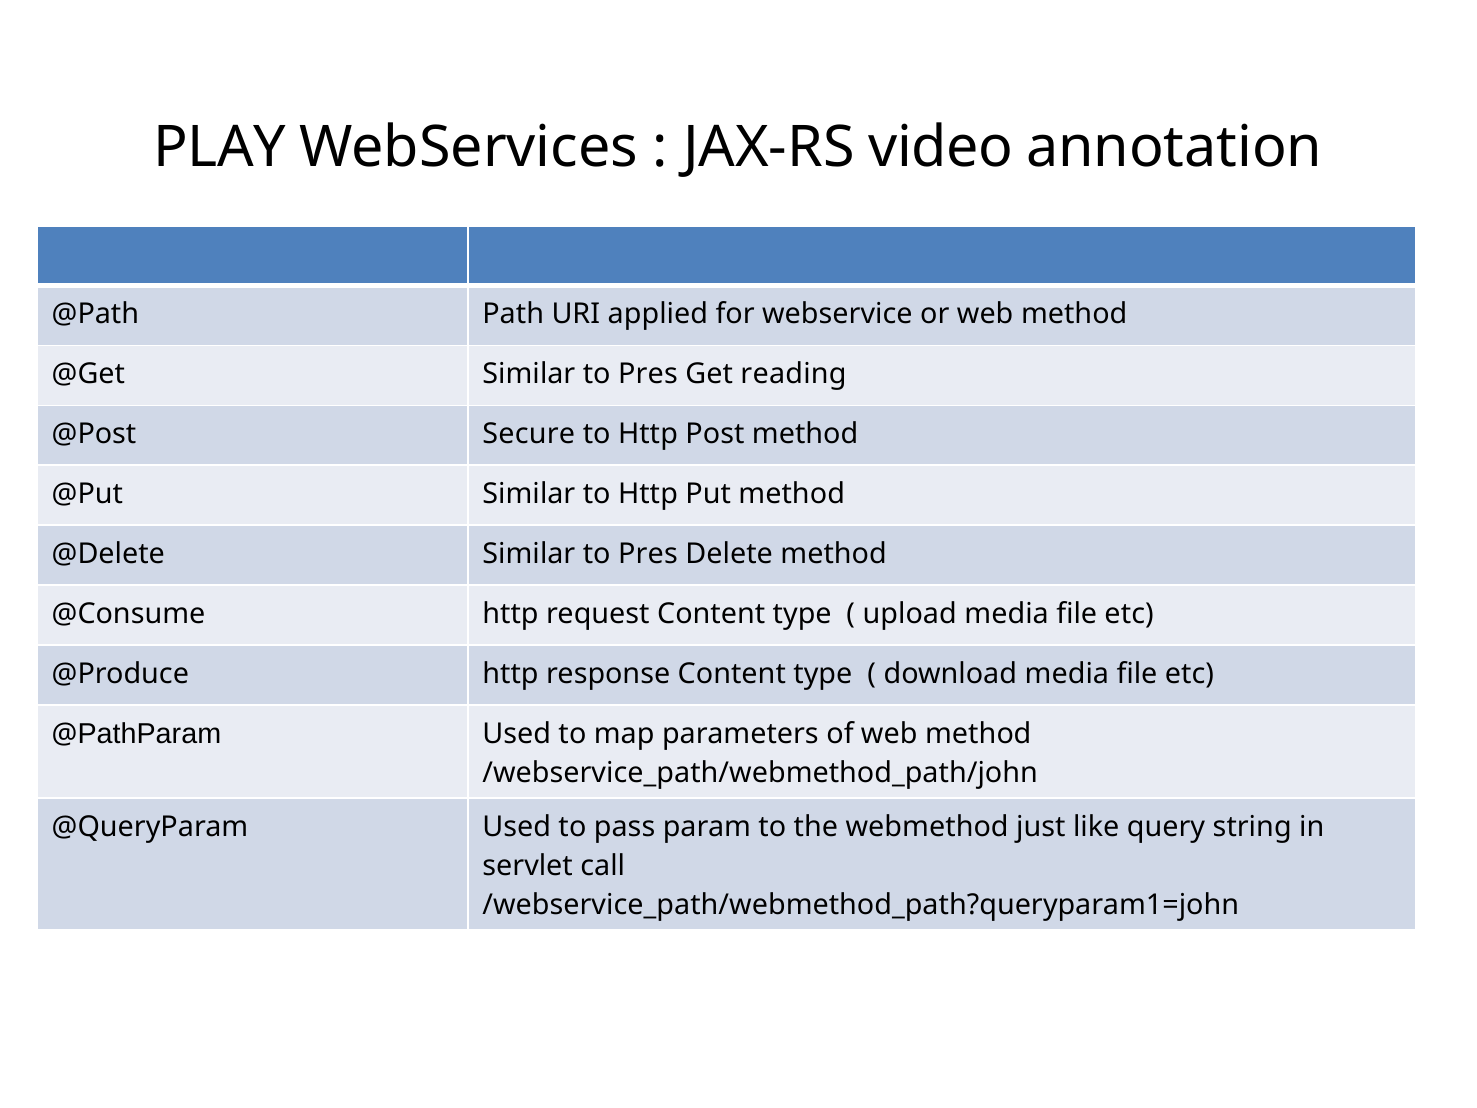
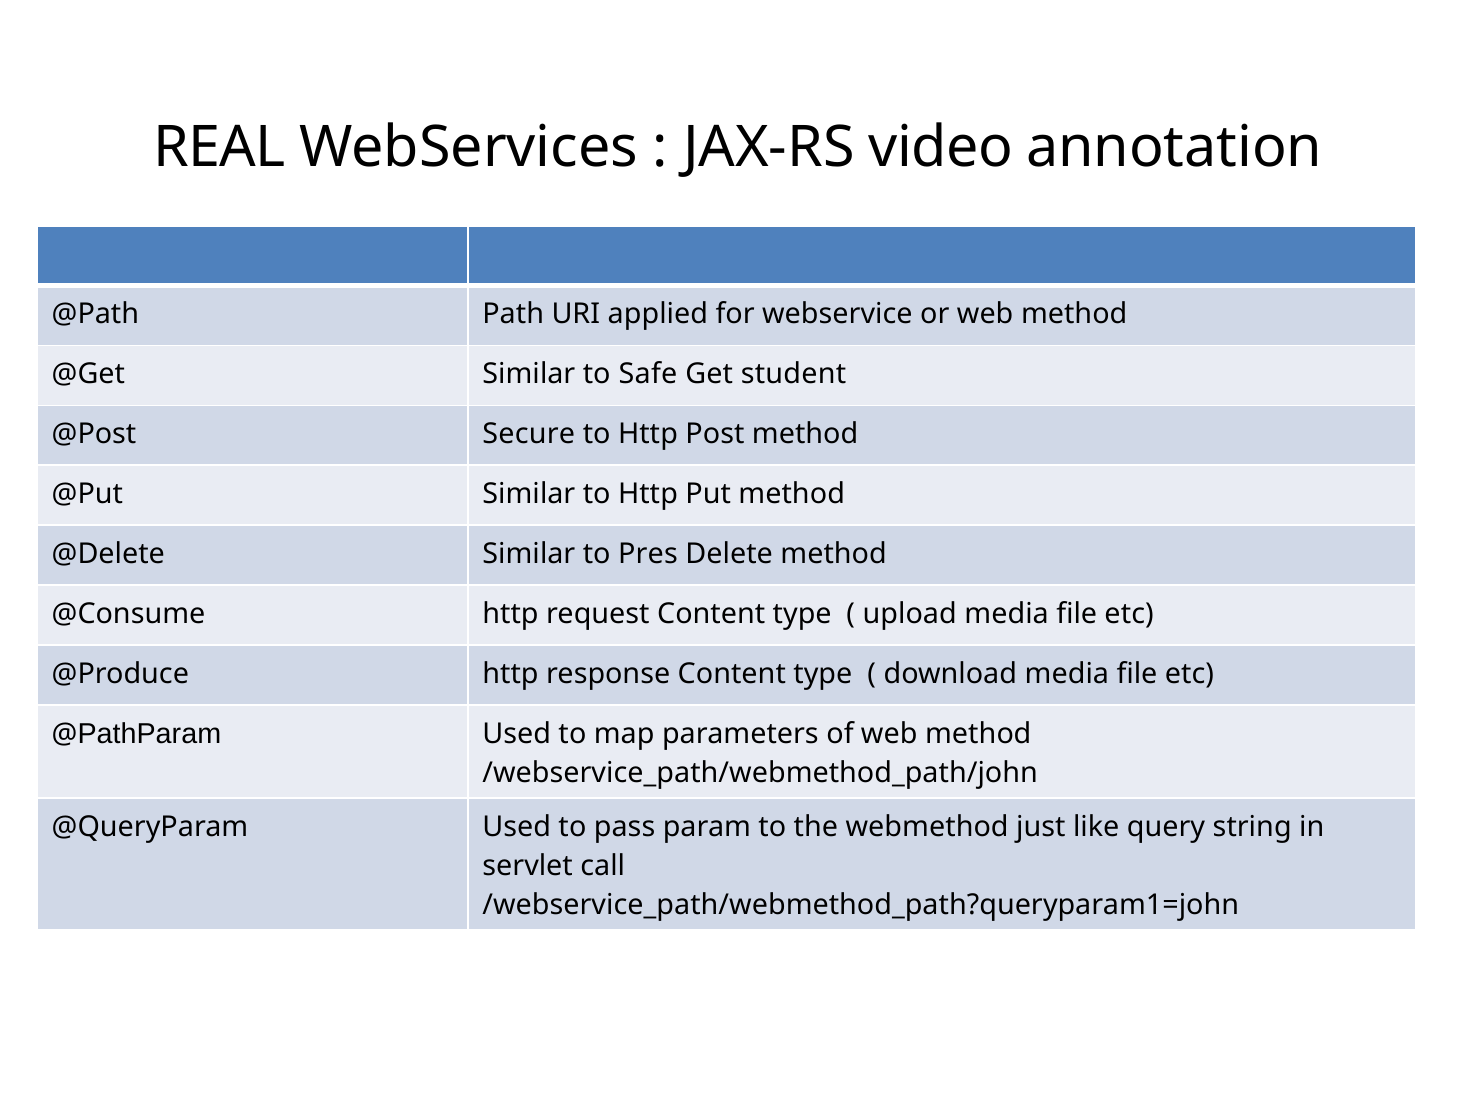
PLAY: PLAY -> REAL (220, 148)
@Get Similar to Pres: Pres -> Safe (648, 374)
reading: reading -> student (794, 374)
